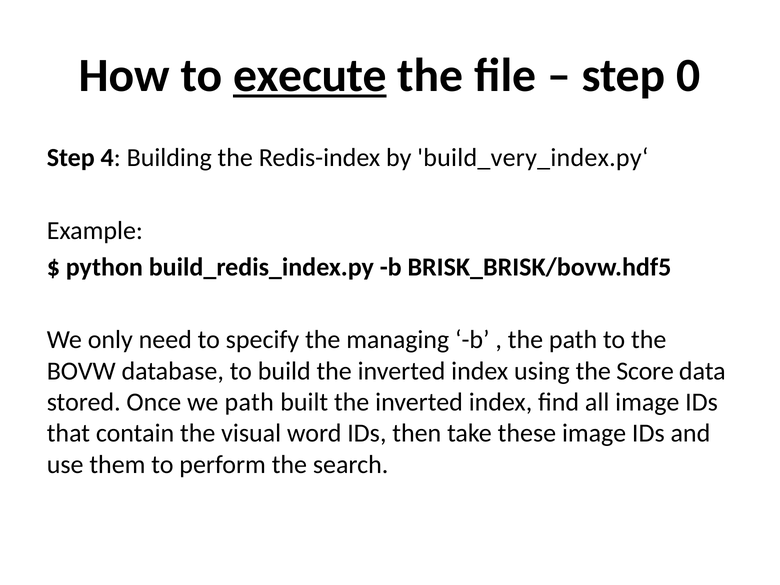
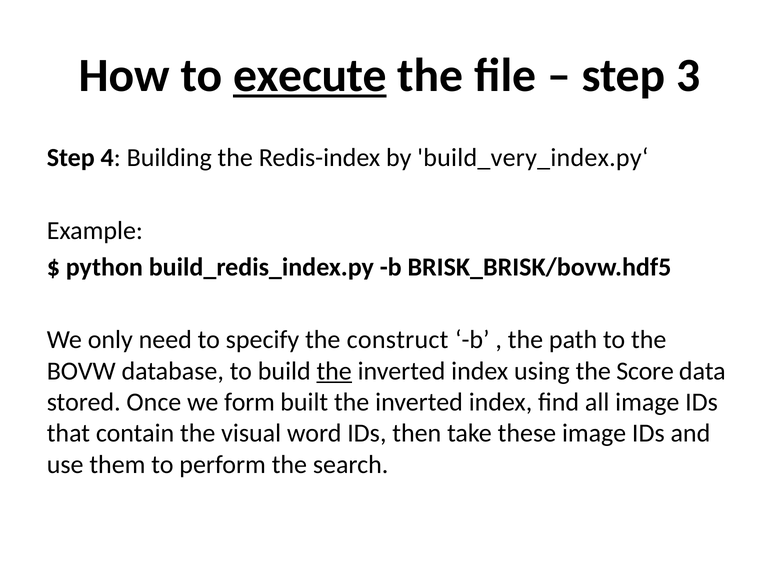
0: 0 -> 3 (688, 76)
managing: managing -> construct (398, 340)
the underline: none -> present (334, 371)
we path: path -> form (249, 402)
